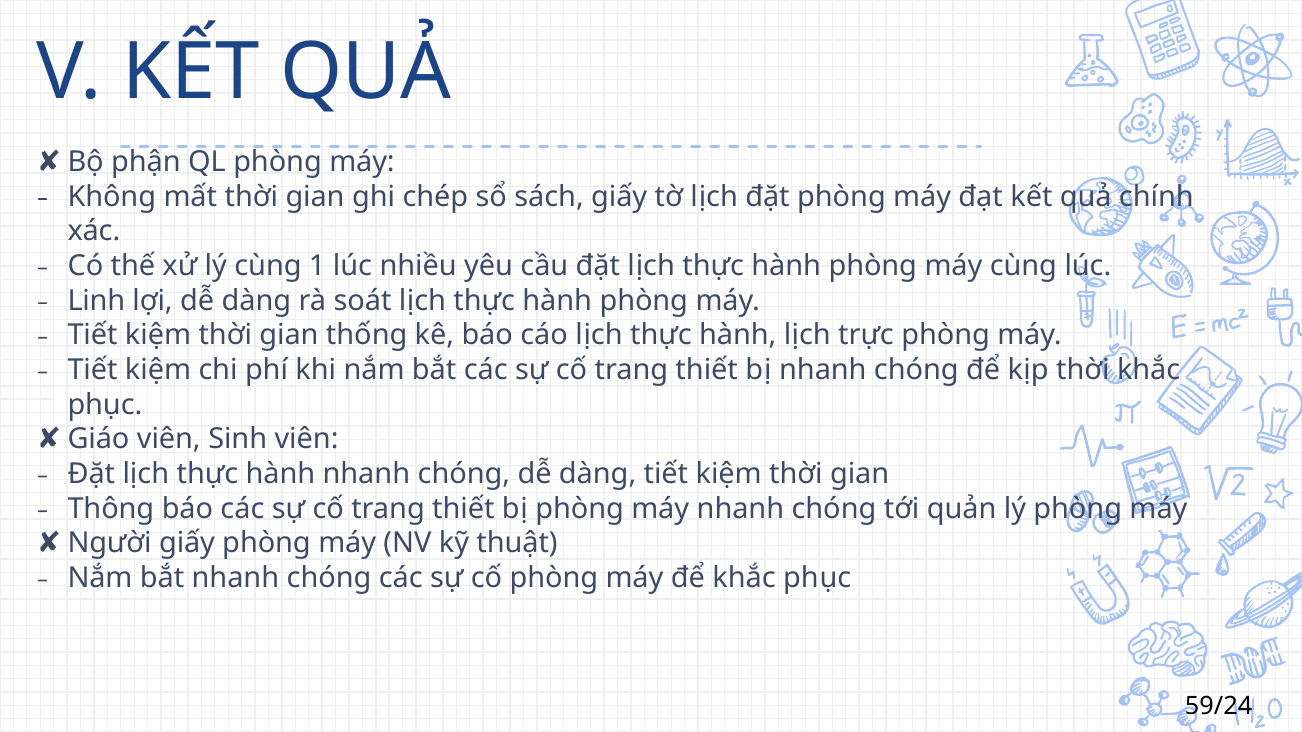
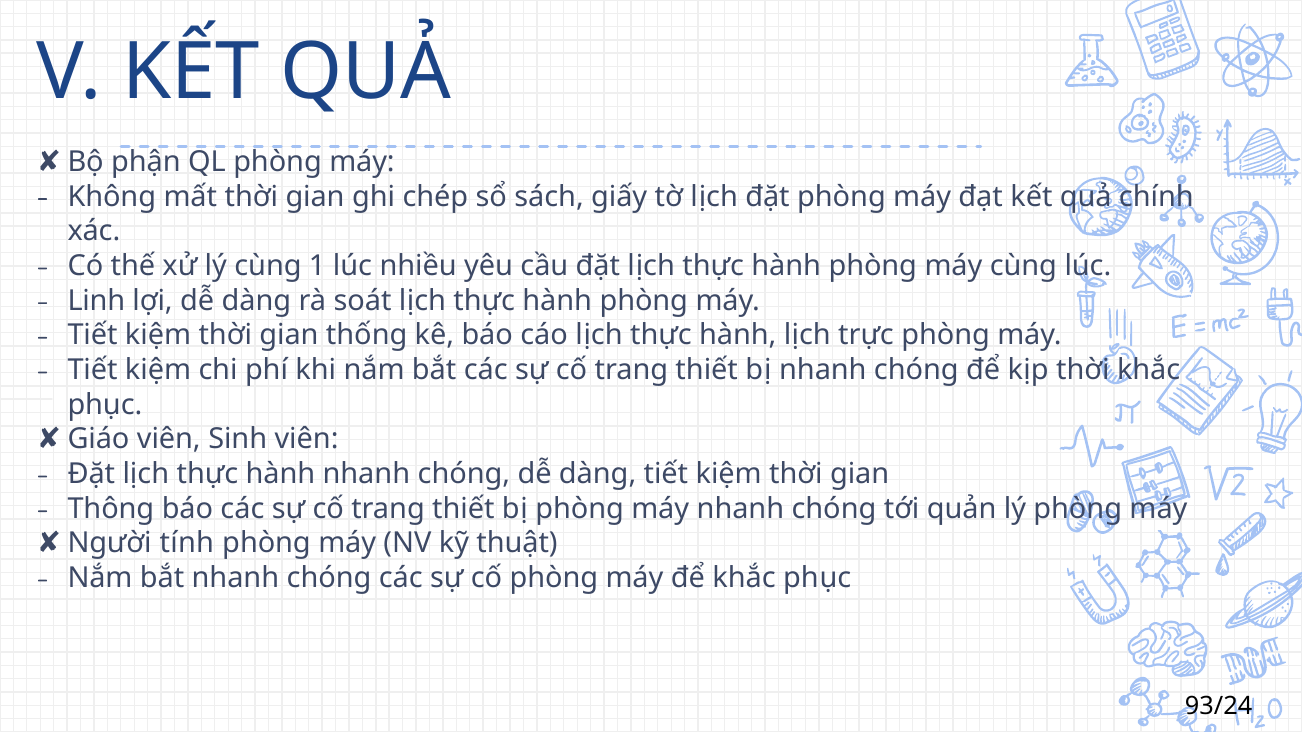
Người giấy: giấy -> tính (187, 544)
59/24: 59/24 -> 93/24 (1219, 706)
